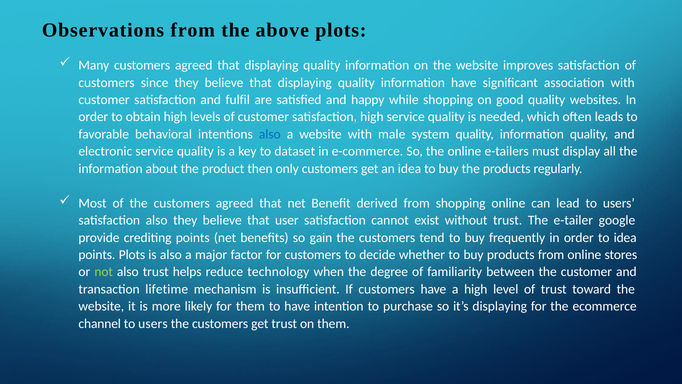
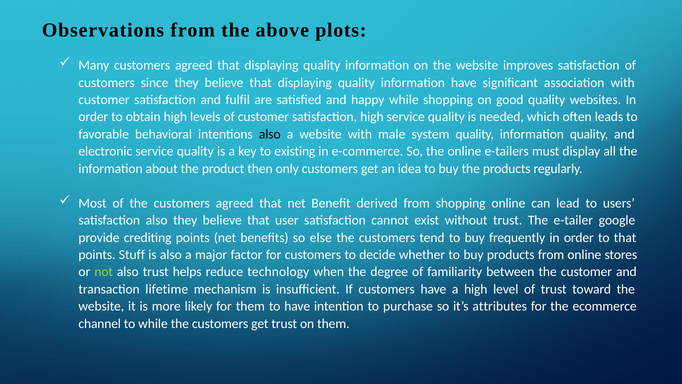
also colour: blue -> black (270, 134)
dataset: dataset -> existing (295, 151)
gain: gain -> else (321, 237)
to idea: idea -> that (625, 237)
points Plots: Plots -> Stuff (132, 255)
it’s displaying: displaying -> attributes (500, 306)
users: users -> while (153, 323)
